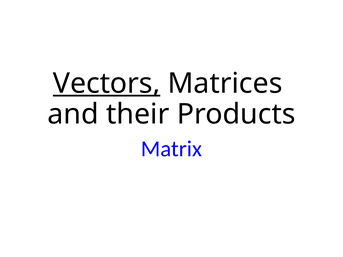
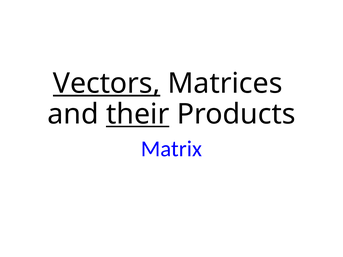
their underline: none -> present (138, 114)
